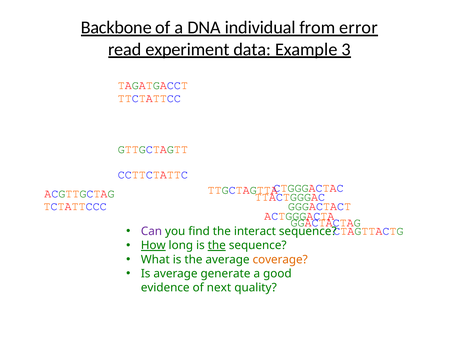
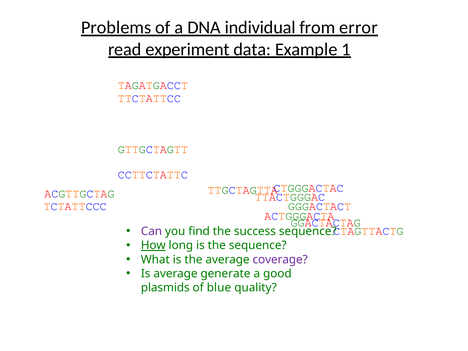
Backbone: Backbone -> Problems (116, 28)
3: 3 -> 1 (346, 49)
interact: interact -> success (255, 231)
the underline: present -> none (217, 245)
coverage colour: orange -> purple (280, 260)
evidence: evidence -> plasmids (165, 288)
next: next -> blue (219, 288)
